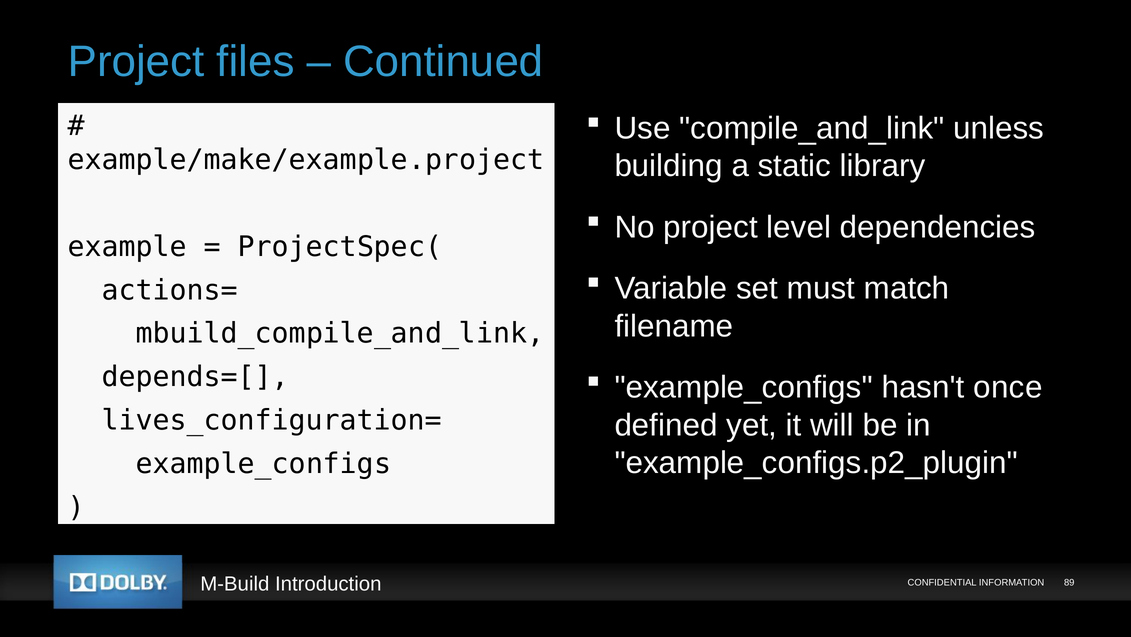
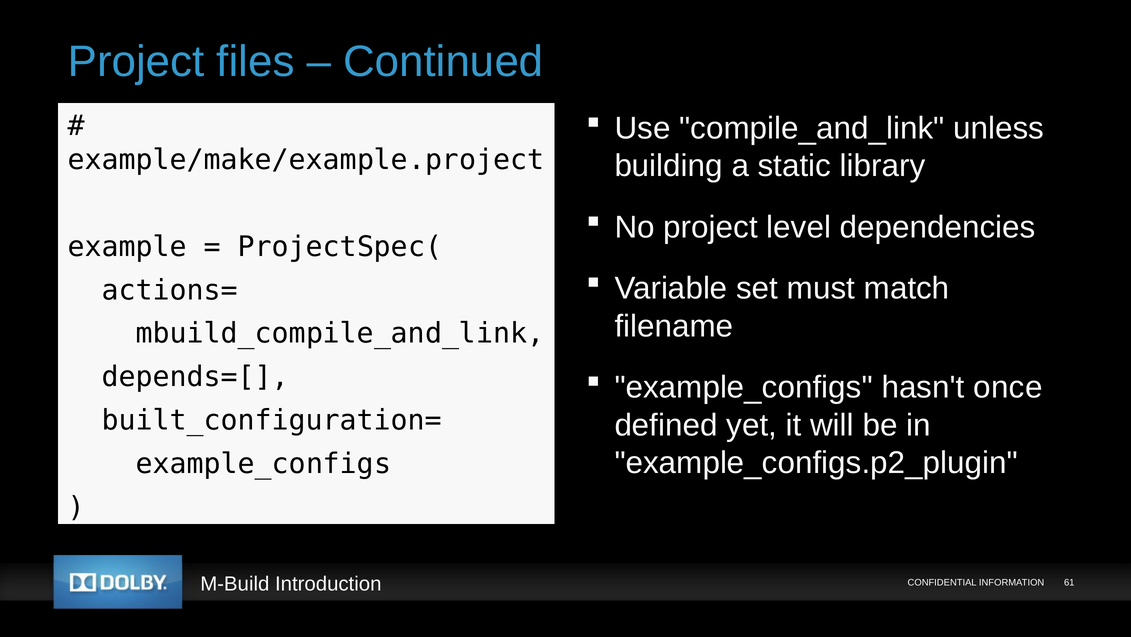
lives_configuration=: lives_configuration= -> built_configuration= (272, 420)
89: 89 -> 61 (1069, 582)
